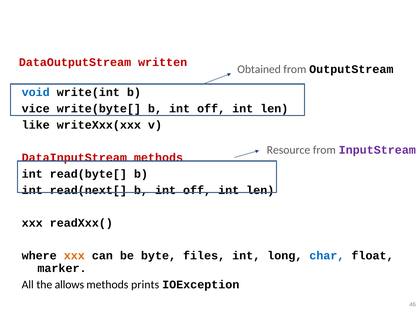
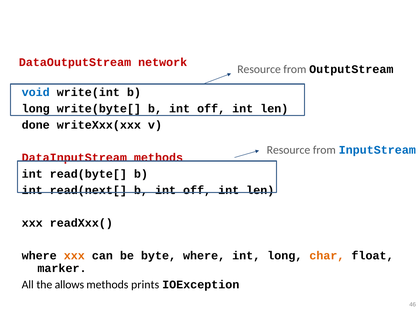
written: written -> network (163, 62)
Obtained: Obtained -> Resource (259, 69)
vice: vice -> long (36, 109)
like: like -> done (36, 125)
InputStream colour: purple -> blue (377, 150)
byte files: files -> where (204, 256)
char colour: blue -> orange (327, 256)
